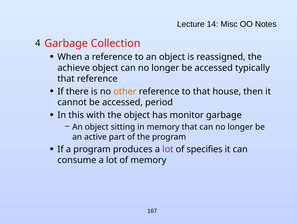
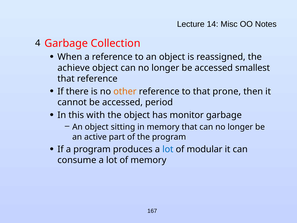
typically: typically -> smallest (253, 68)
house: house -> prone (227, 91)
lot colour: purple -> blue (168, 149)
specifies: specifies -> modular (205, 149)
